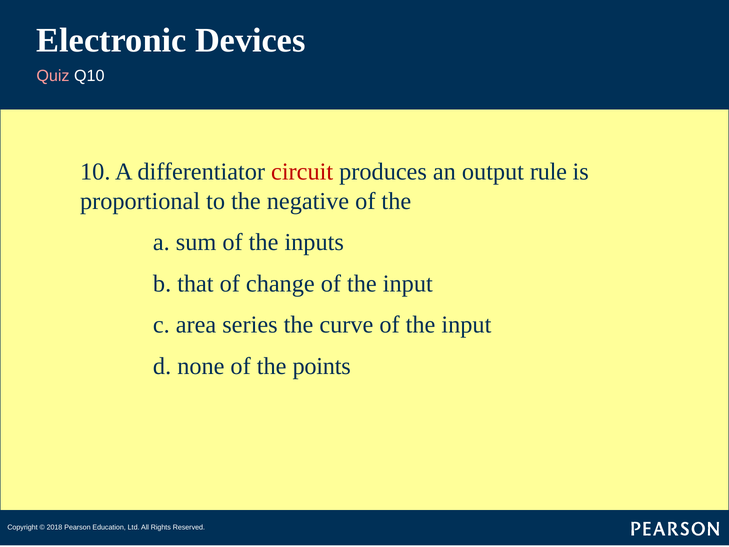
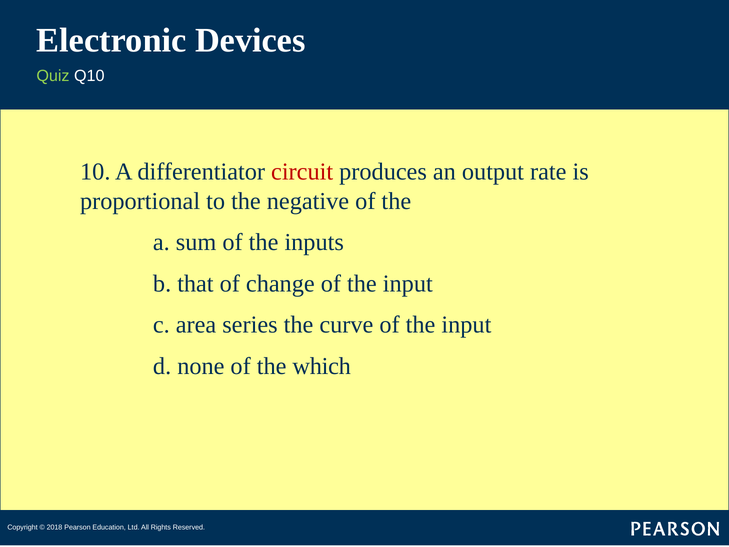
Quiz colour: pink -> light green (53, 76)
rule: rule -> rate (548, 172)
points: points -> which (322, 366)
